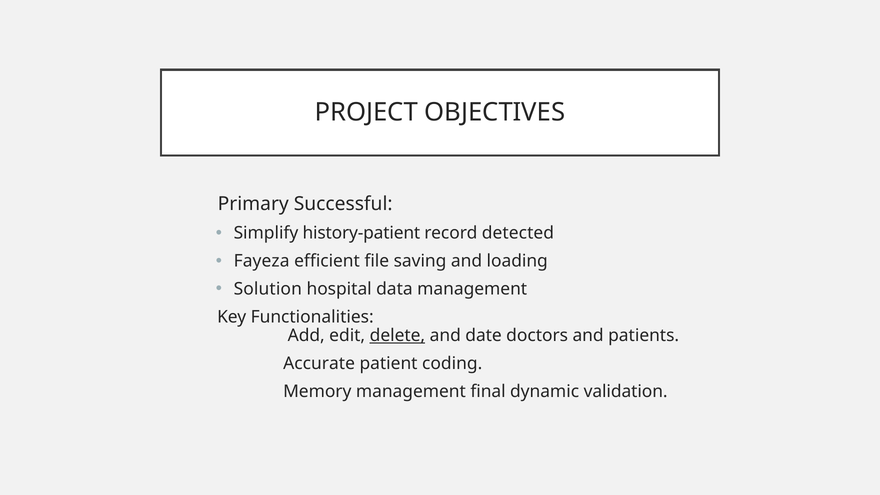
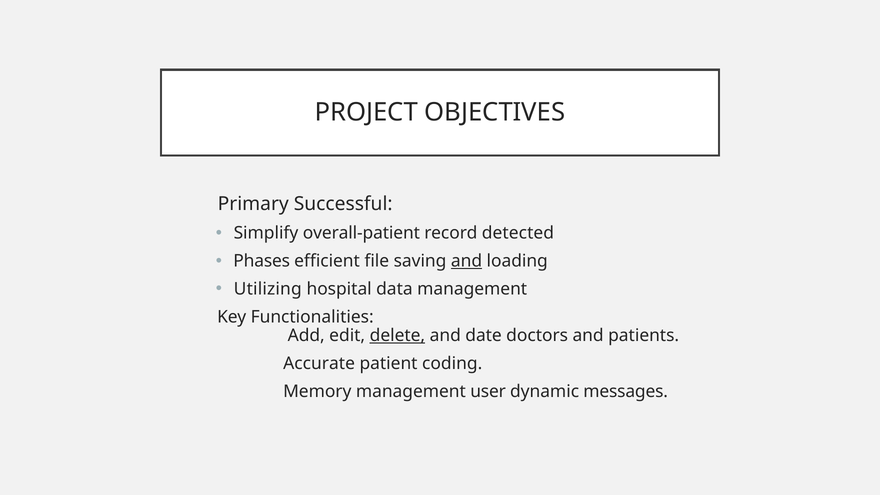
history-patient: history-patient -> overall-patient (361, 233)
Fayeza: Fayeza -> Phases (262, 261)
and underline: none -> present (466, 261)
Solution: Solution -> Utilizing (268, 289)
final: final -> user (488, 392)
validation: validation -> messages (626, 392)
